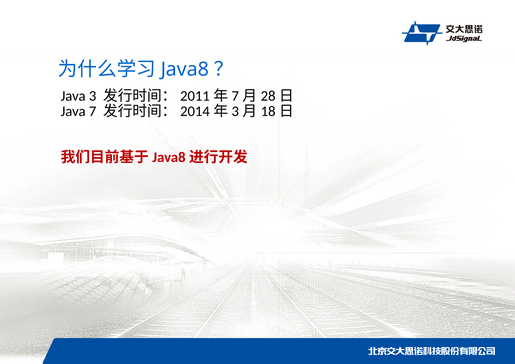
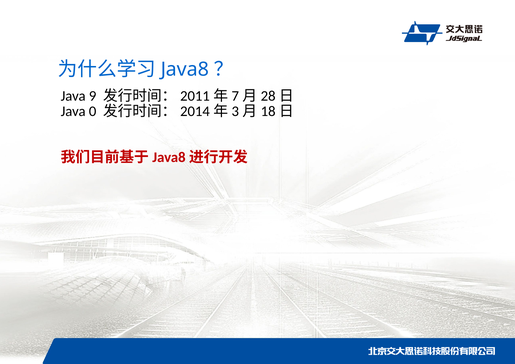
3: 3 -> 9 (93, 96)
7: 7 -> 0 (93, 111)
